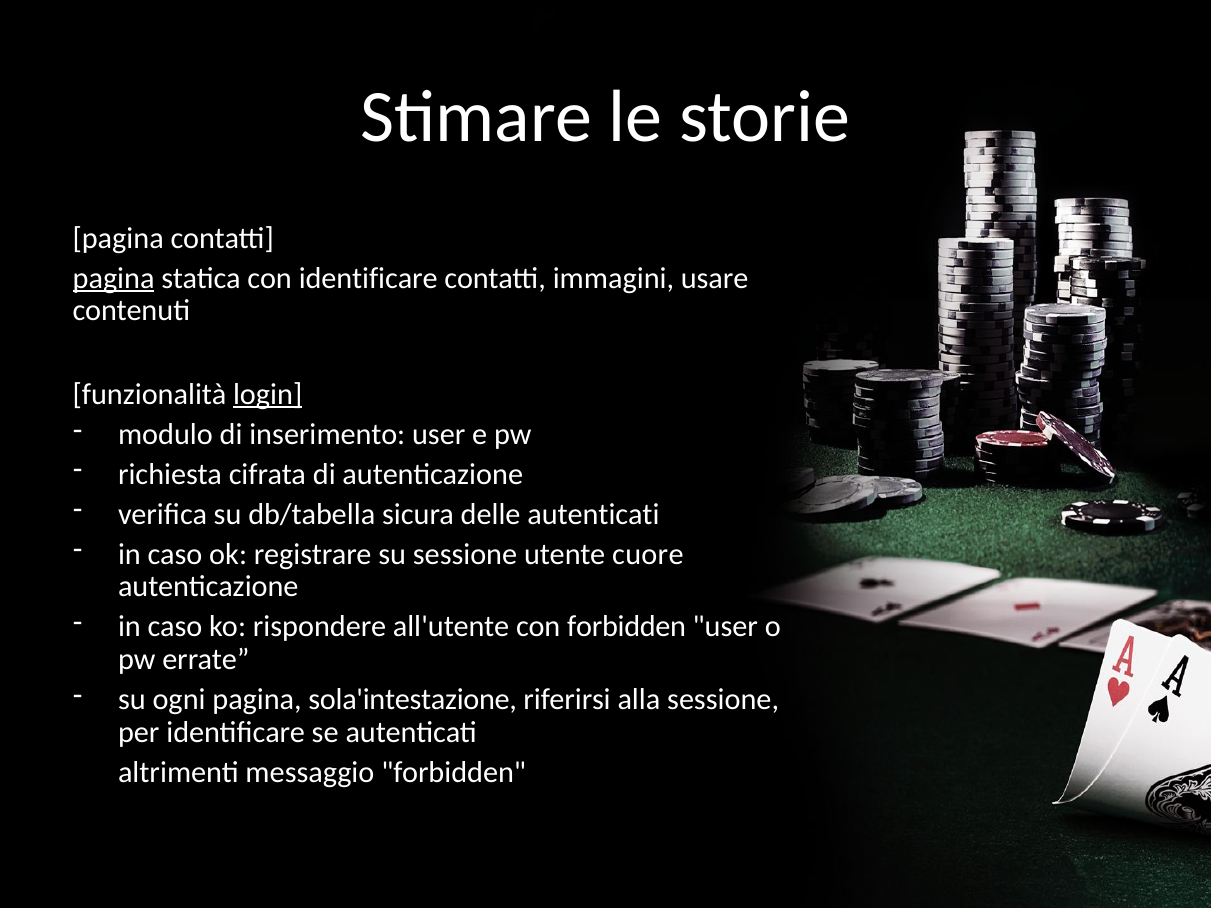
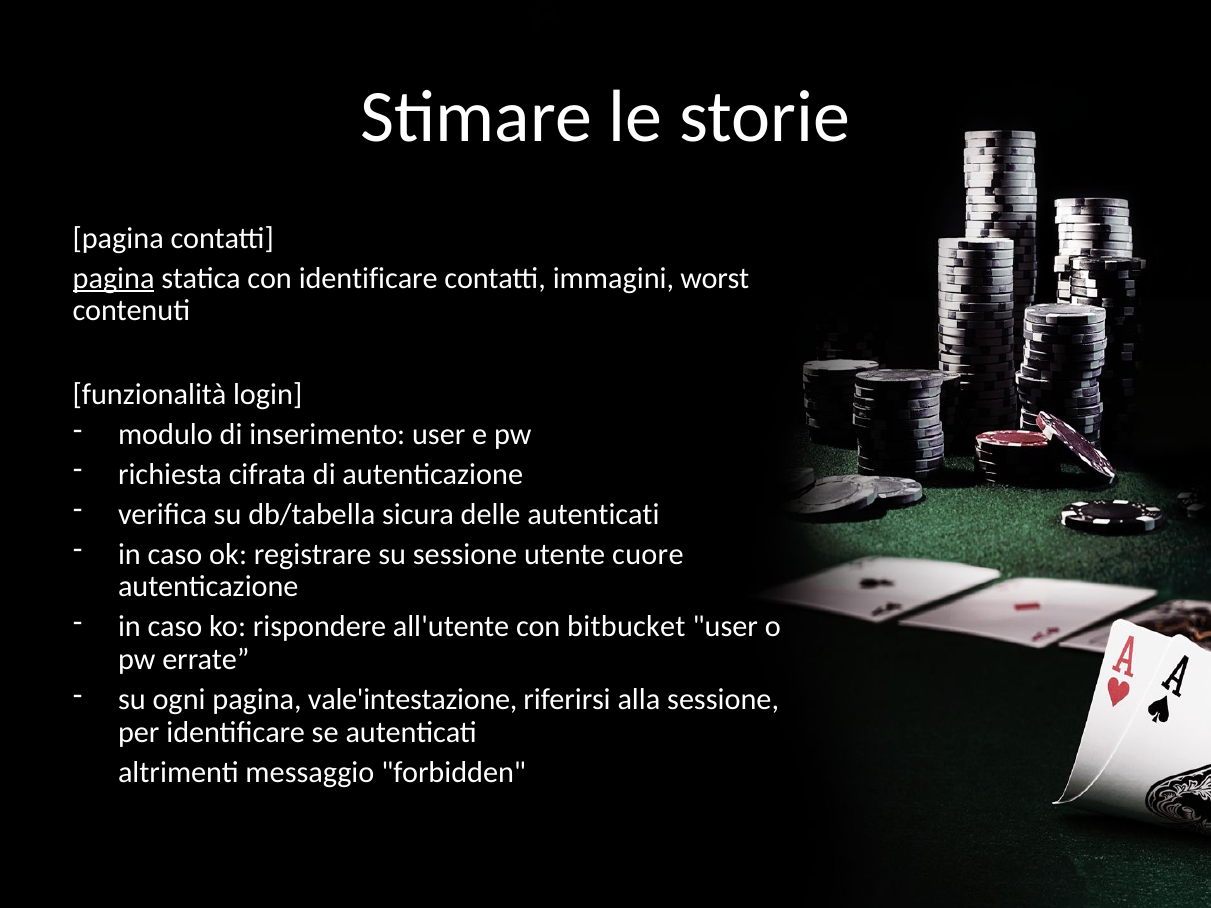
usare: usare -> worst (715, 278)
login underline: present -> none (268, 394)
con forbidden: forbidden -> bitbucket (626, 627)
sola'intestazione: sola'intestazione -> vale'intestazione (413, 700)
